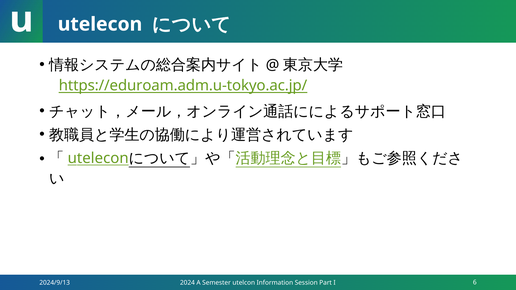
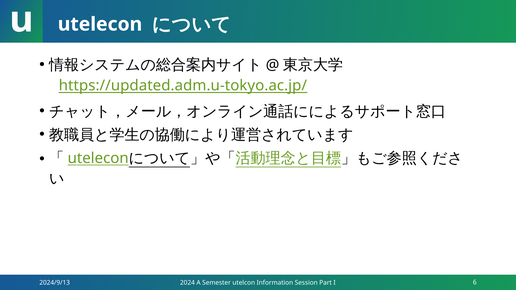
https://eduroam.adm.u-tokyo.ac.jp/: https://eduroam.adm.u-tokyo.ac.jp/ -> https://updated.adm.u-tokyo.ac.jp/ (183, 86)
